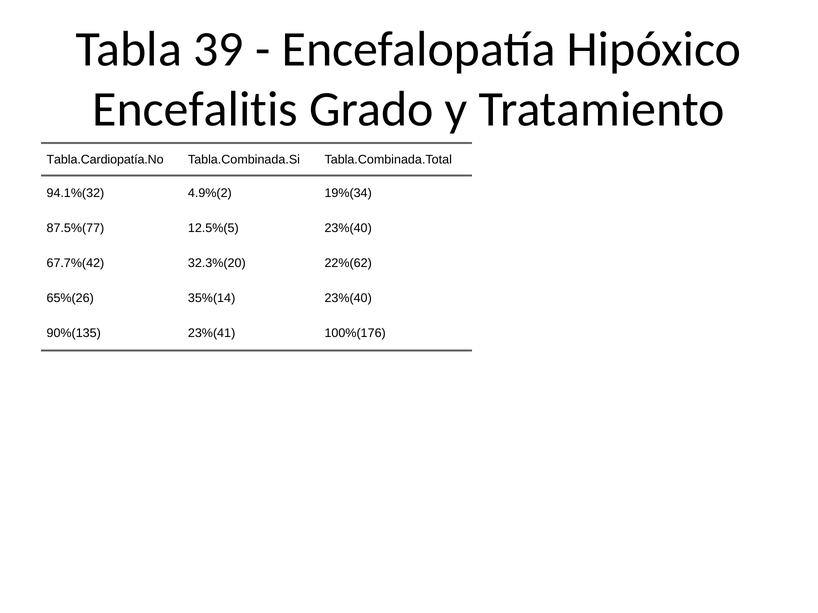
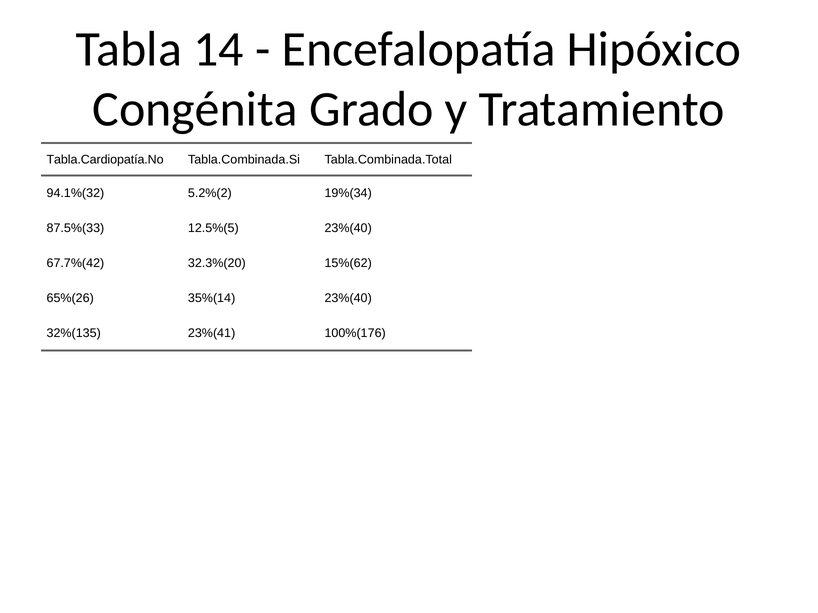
39: 39 -> 14 (218, 49)
Encefalitis: Encefalitis -> Congénita (195, 109)
4.9%(2: 4.9%(2 -> 5.2%(2 (210, 193)
87.5%(77: 87.5%(77 -> 87.5%(33 (75, 228)
22%(62: 22%(62 -> 15%(62 (348, 264)
90%(135: 90%(135 -> 32%(135 (74, 334)
